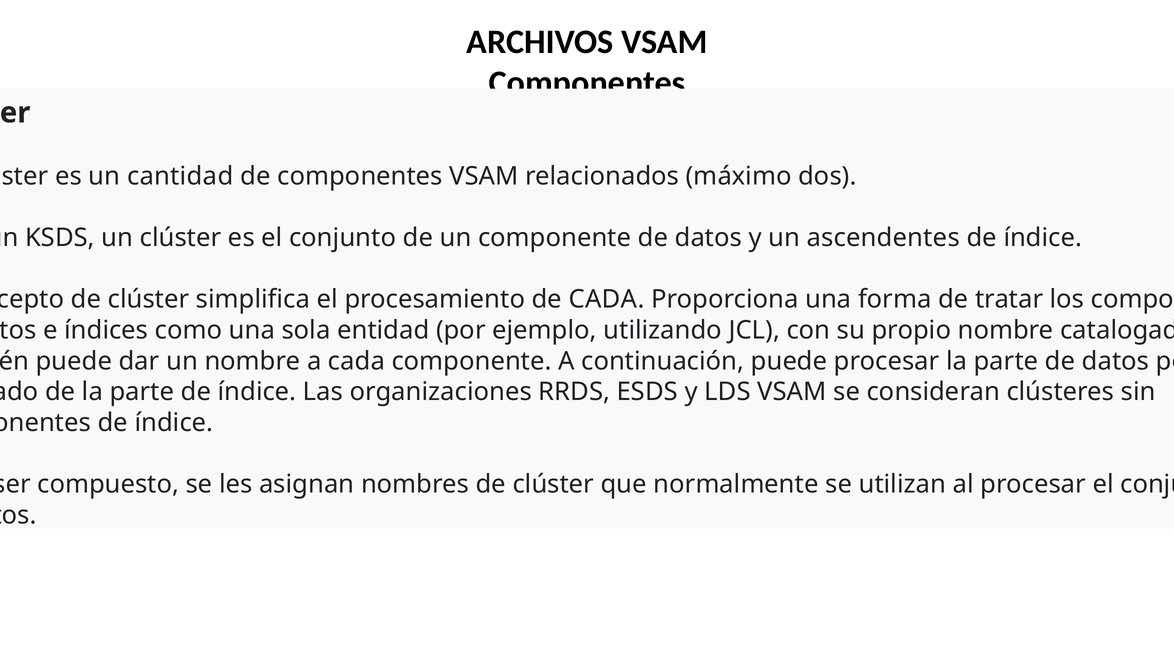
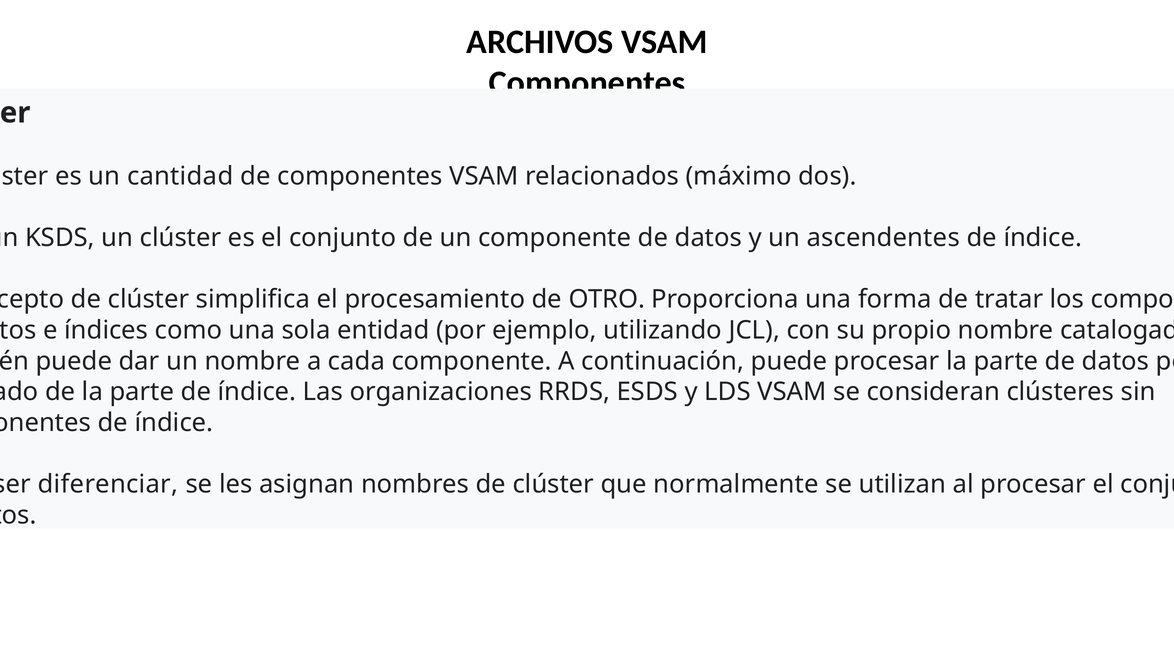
de CADA: CADA -> OTRO (607, 300)
compuesto: compuesto -> diferenciar (108, 485)
